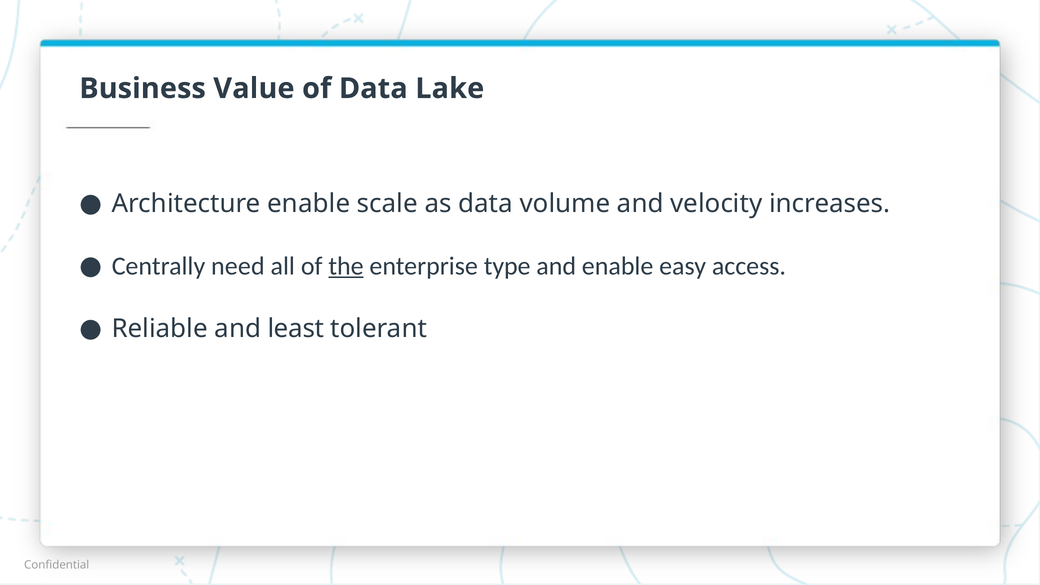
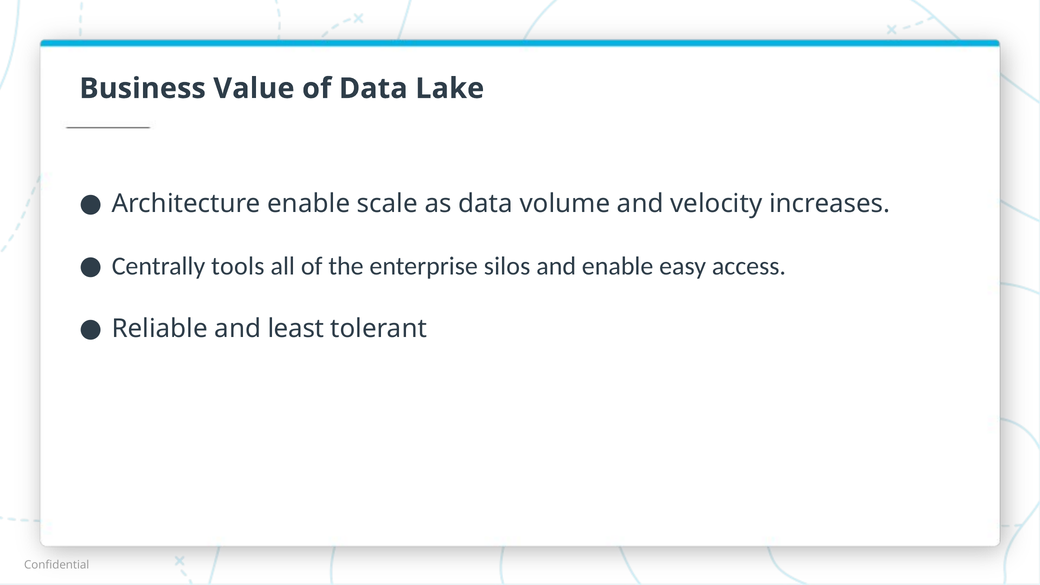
need: need -> tools (238, 266)
the underline: present -> none (346, 266)
type: type -> silos (507, 266)
